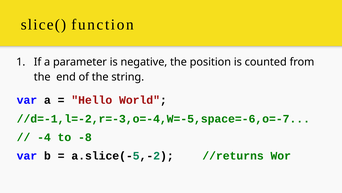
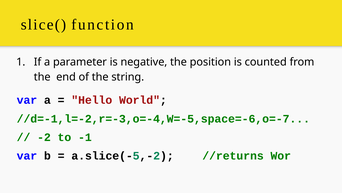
-4: -4 -> -2 (44, 137)
-8: -8 -> -1 (85, 137)
